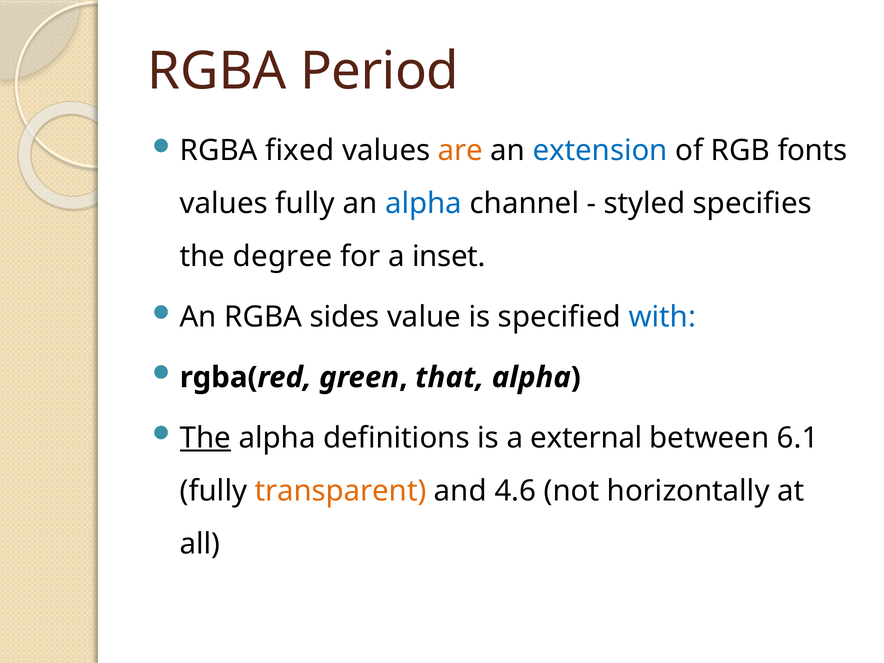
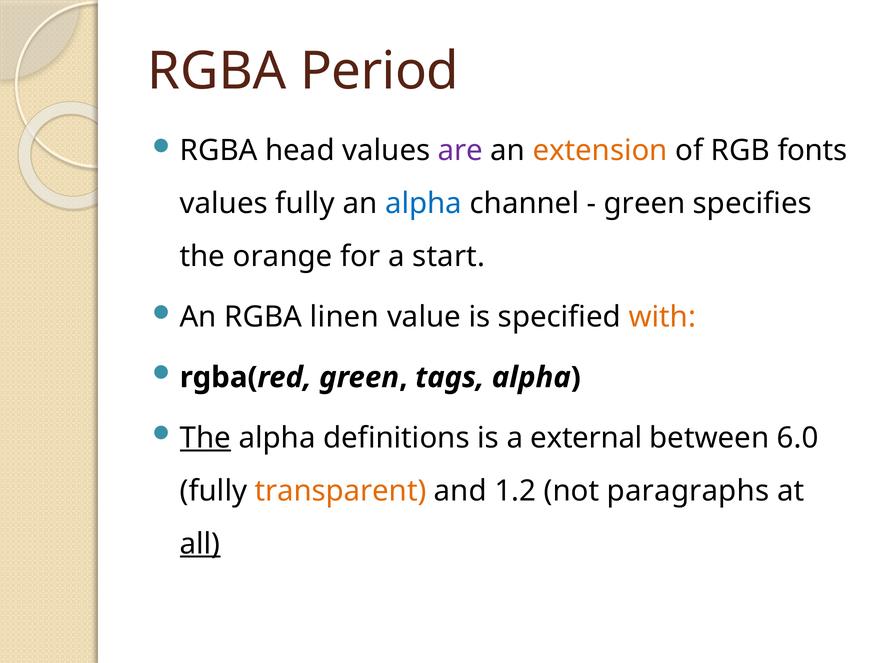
fixed: fixed -> head (300, 151)
are colour: orange -> purple (460, 151)
extension colour: blue -> orange (600, 151)
styled: styled -> green (645, 204)
degree: degree -> orange (283, 257)
inset: inset -> start (449, 257)
sides: sides -> linen (344, 317)
with colour: blue -> orange (662, 317)
that: that -> tags (450, 377)
6.1: 6.1 -> 6.0 (798, 438)
4.6: 4.6 -> 1.2 (515, 491)
horizontally: horizontally -> paragraphs (688, 491)
all underline: none -> present (200, 544)
